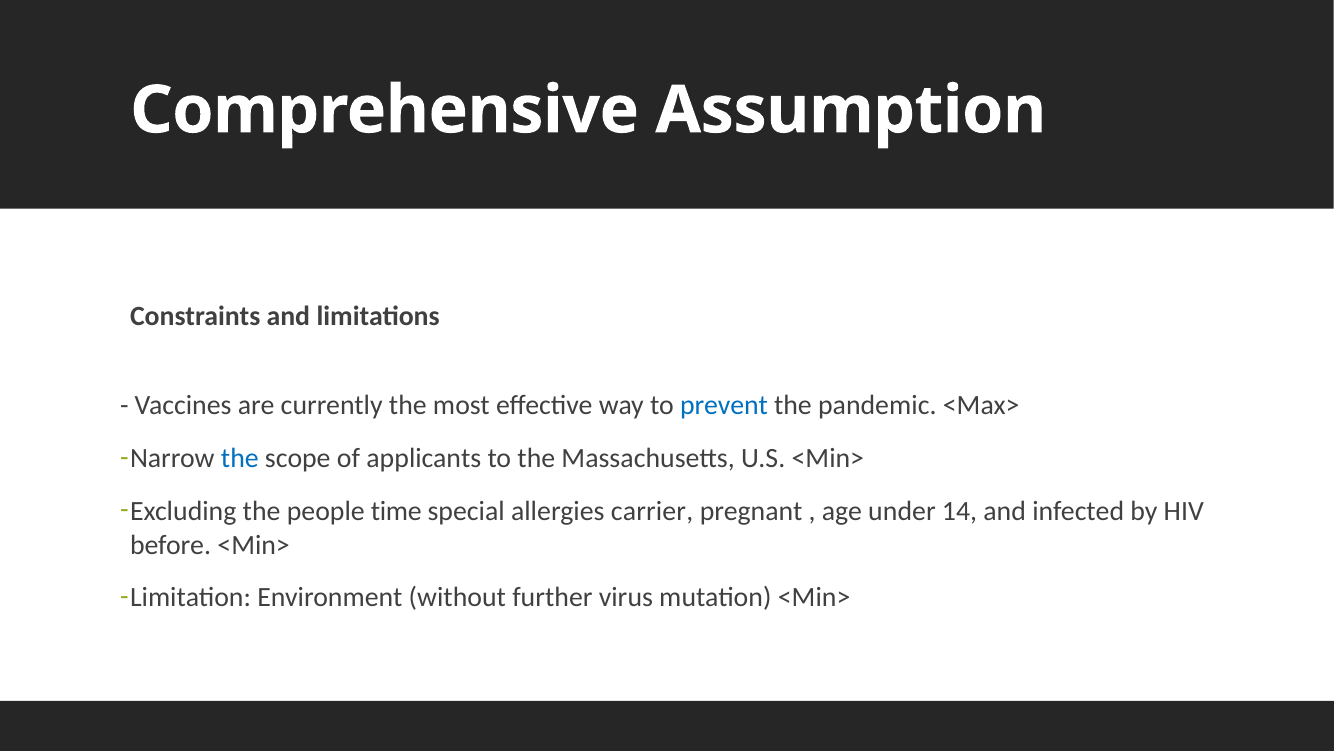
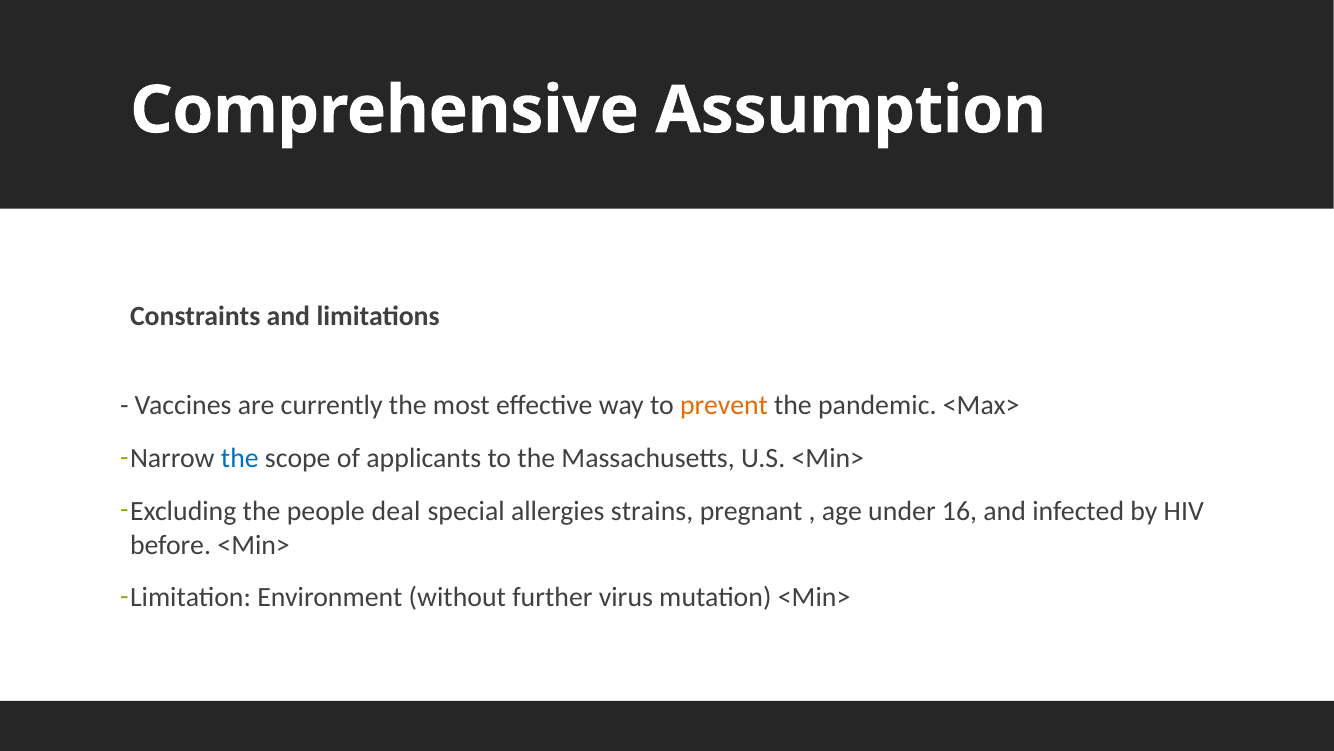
prevent colour: blue -> orange (724, 405)
time: time -> deal (396, 511)
carrier: carrier -> strains (652, 511)
14: 14 -> 16 (960, 511)
